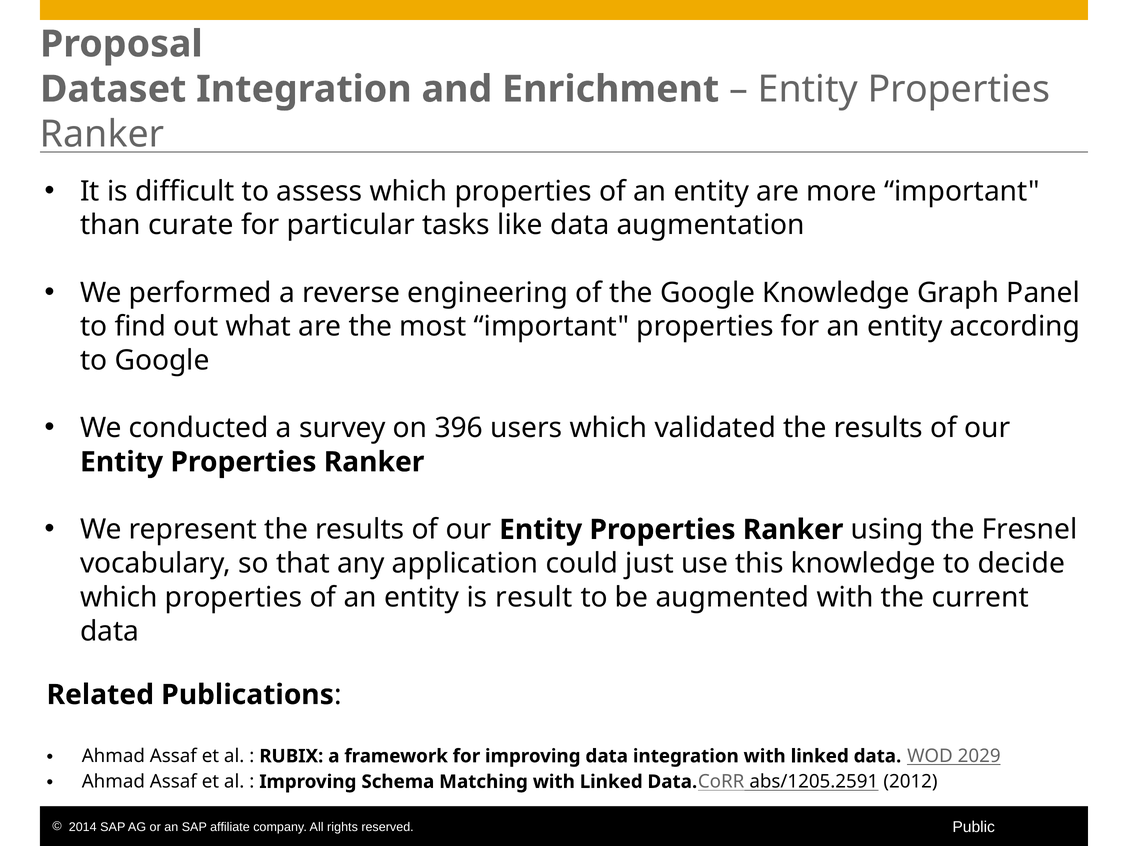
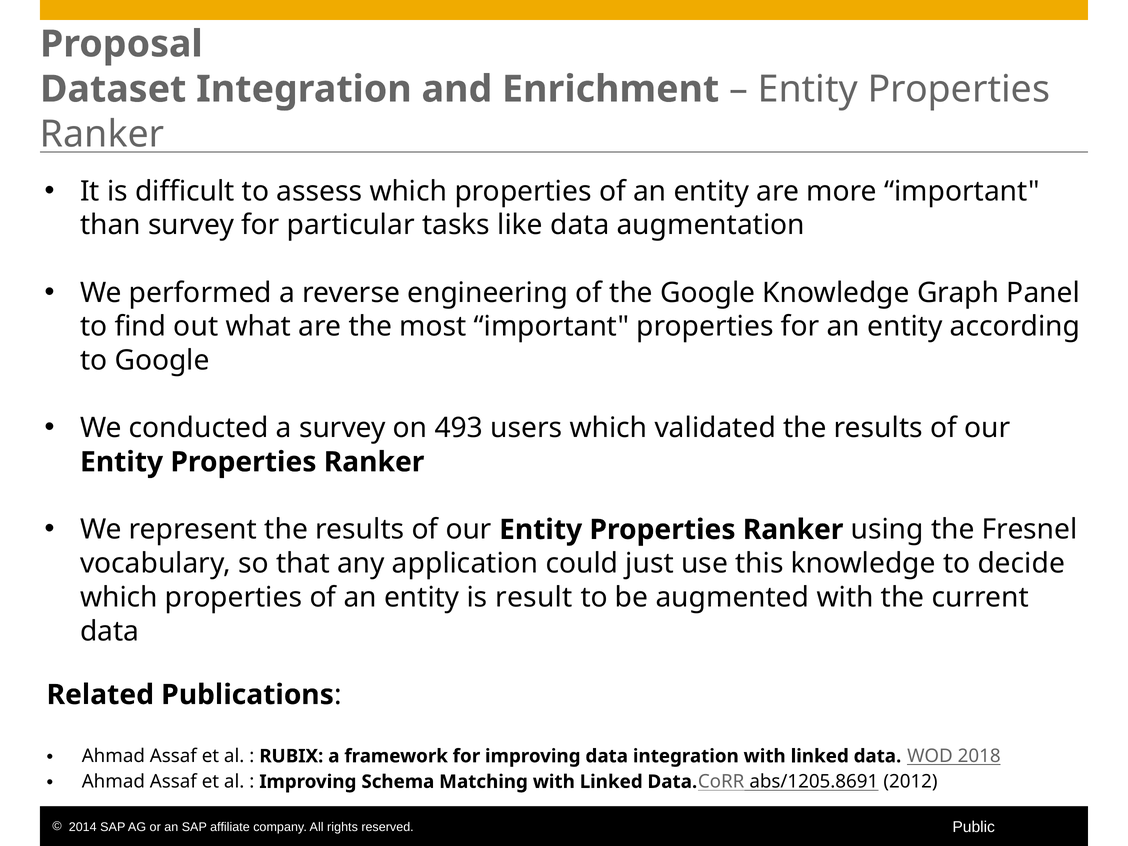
than curate: curate -> survey (191, 225)
396: 396 -> 493 (459, 428)
2029: 2029 -> 2018 (979, 756)
abs/1205.2591: abs/1205.2591 -> abs/1205.8691 (814, 782)
